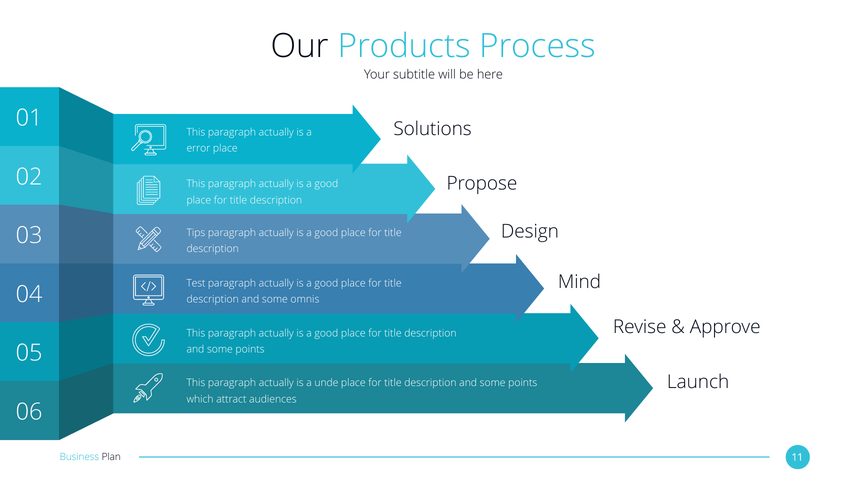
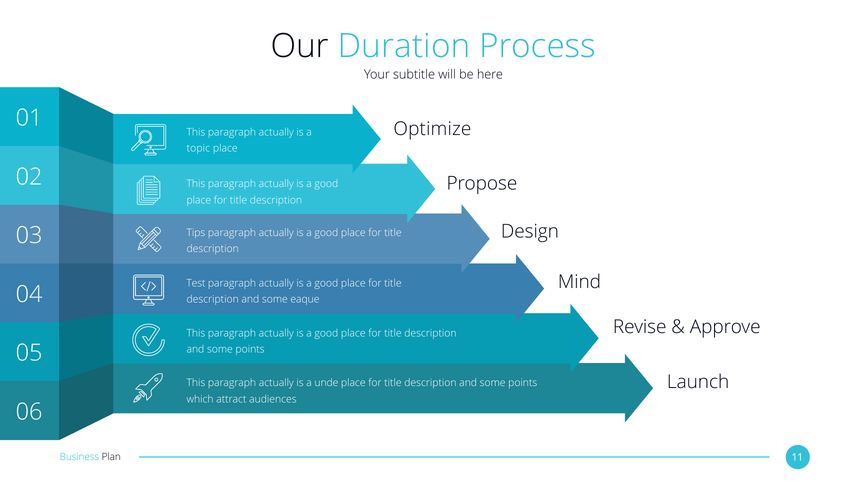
Products: Products -> Duration (404, 46)
Solutions: Solutions -> Optimize (432, 129)
error: error -> topic (198, 148)
omnis: omnis -> eaque (305, 299)
